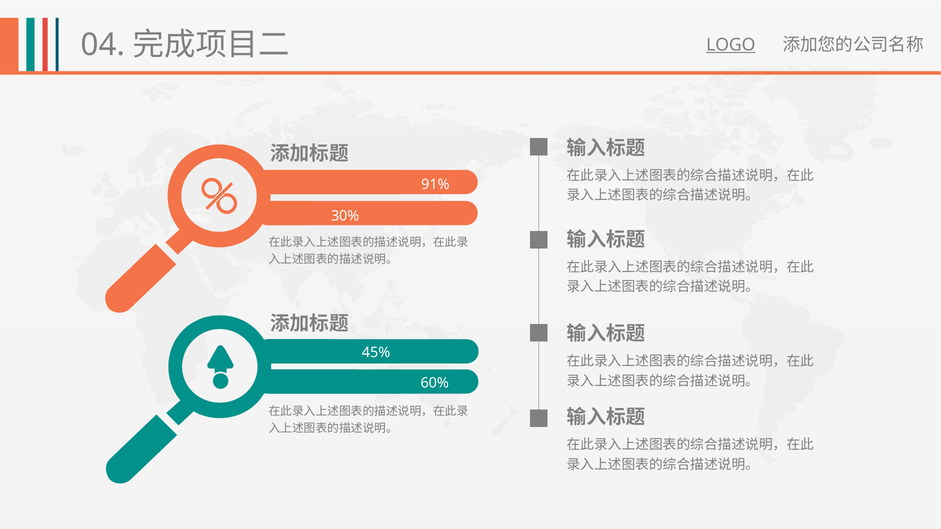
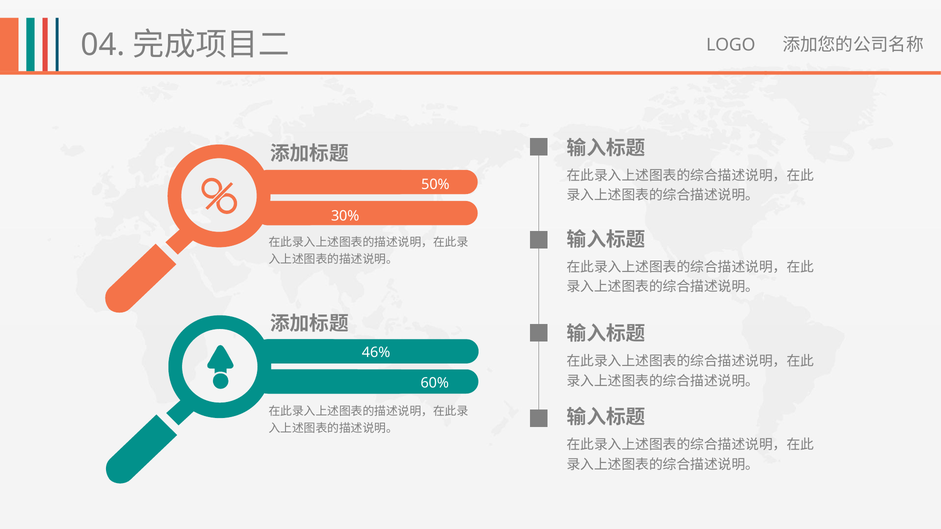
LOGO underline: present -> none (731, 45)
91%: 91% -> 50% (435, 185)
45%: 45% -> 46% (376, 353)
